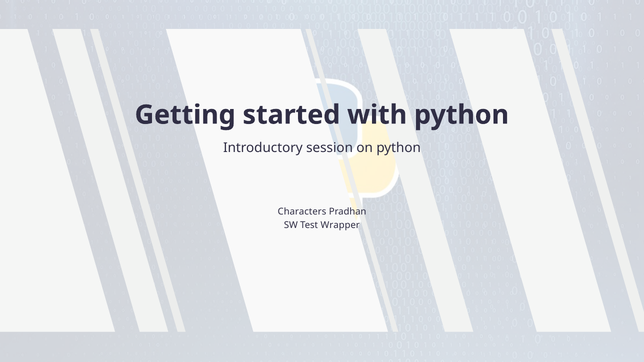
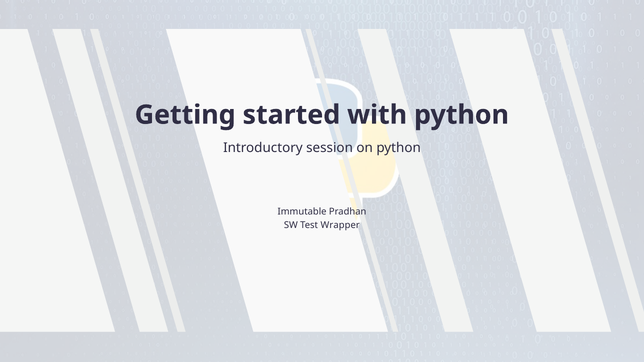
Characters: Characters -> Immutable (302, 212)
